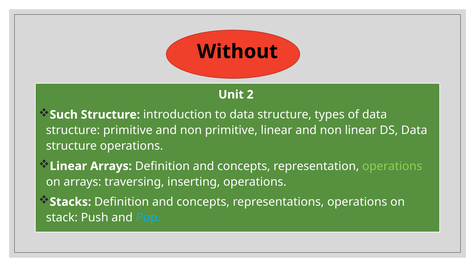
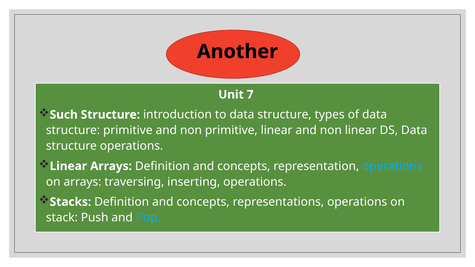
Without: Without -> Another (237, 52)
2: 2 -> 7 (250, 95)
operations colour: light green -> light blue (392, 166)
